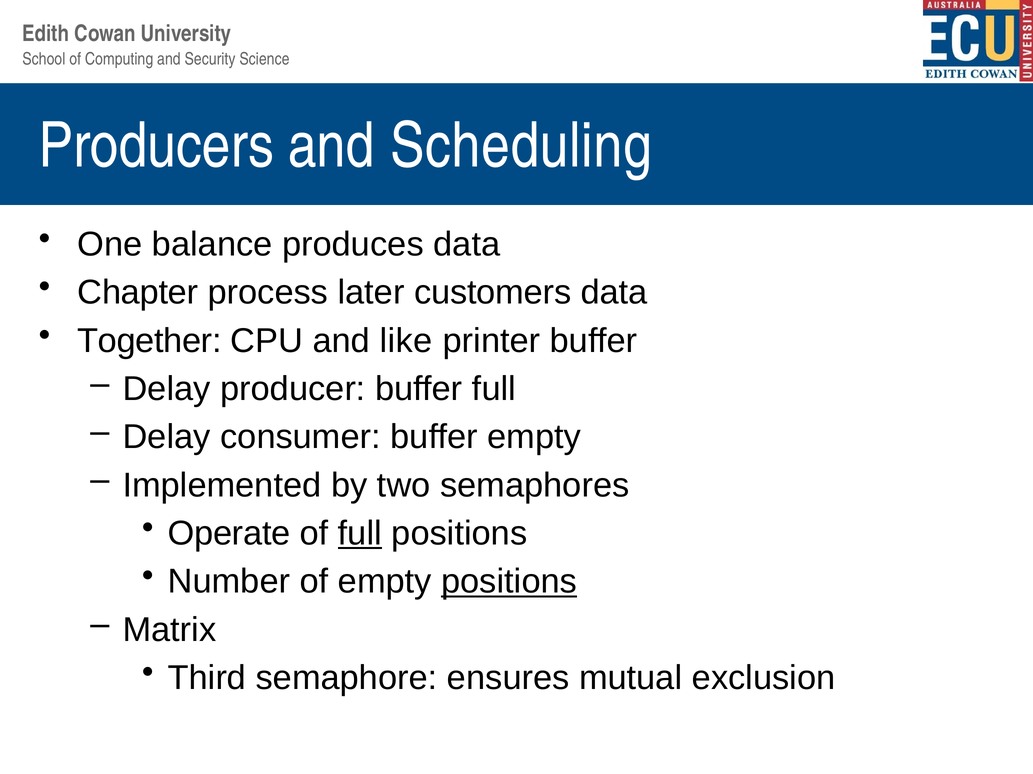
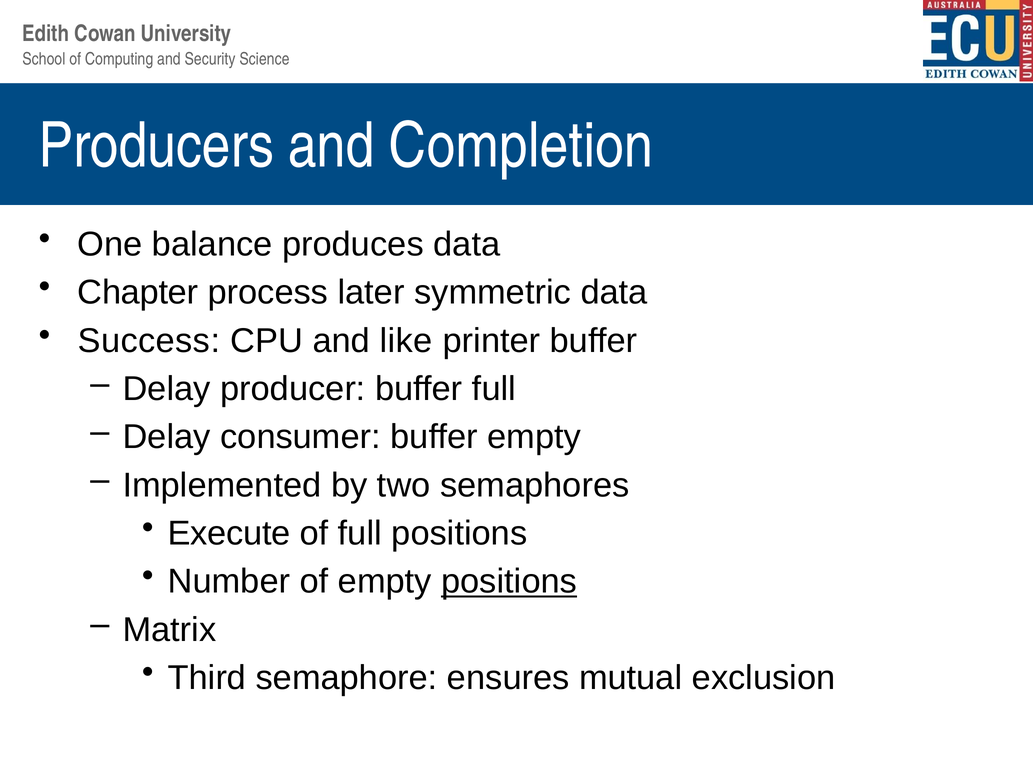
Scheduling: Scheduling -> Completion (521, 146)
customers: customers -> symmetric (493, 293)
Together: Together -> Success (149, 341)
Operate: Operate -> Execute (229, 534)
full underline: present -> none (360, 534)
